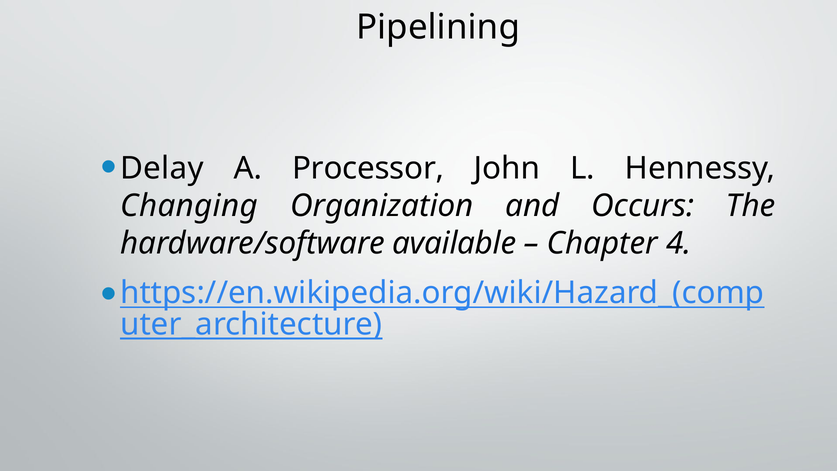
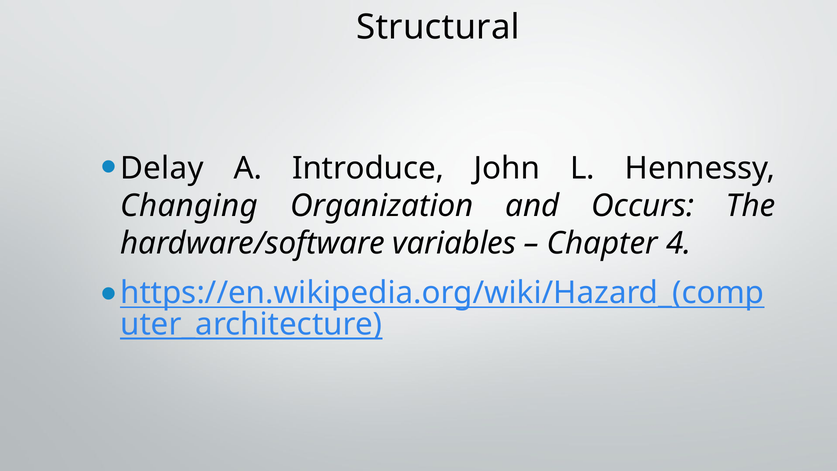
Pipelining: Pipelining -> Structural (438, 27)
Processor: Processor -> Introduce (368, 168)
available: available -> variables (454, 243)
